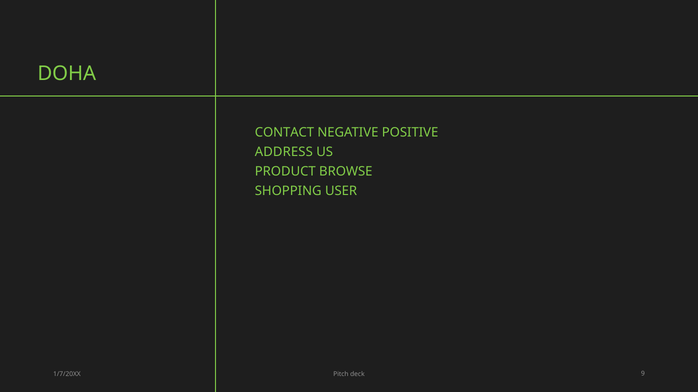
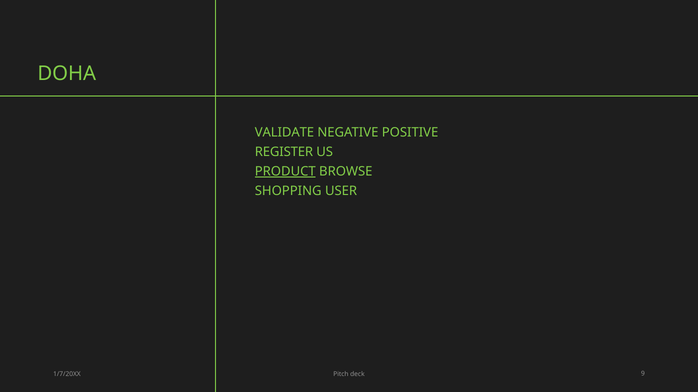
CONTACT: CONTACT -> VALIDATE (284, 132)
ADDRESS: ADDRESS -> REGISTER (284, 152)
PRODUCT underline: none -> present (285, 172)
